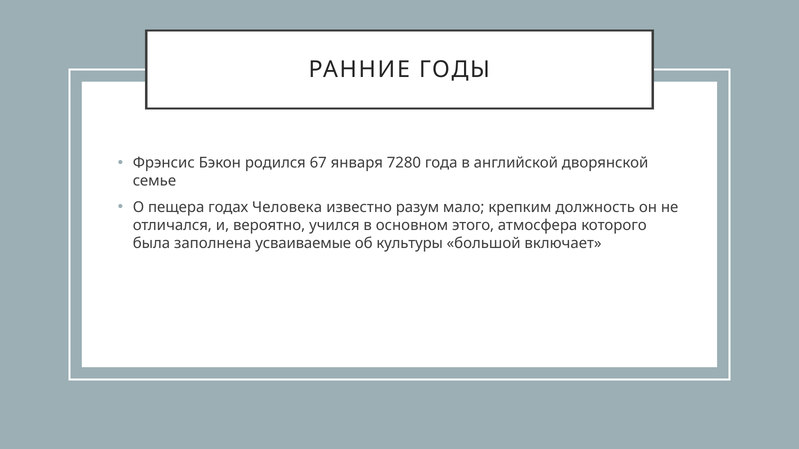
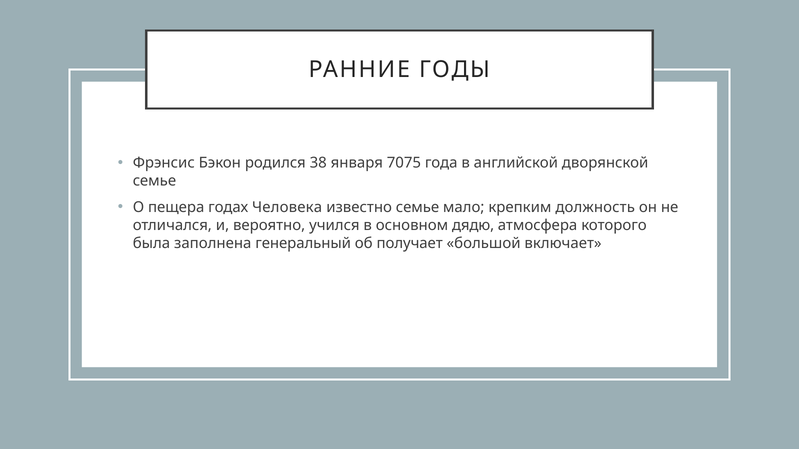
67: 67 -> 38 (318, 163)
7280: 7280 -> 7075 (404, 163)
известно разум: разум -> семье (417, 207)
этого: этого -> дядю (473, 225)
усваиваемые: усваиваемые -> генеральный (303, 243)
культуры: культуры -> получает (410, 243)
